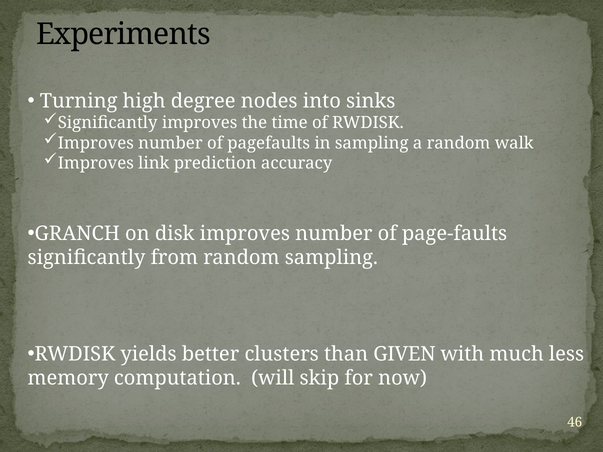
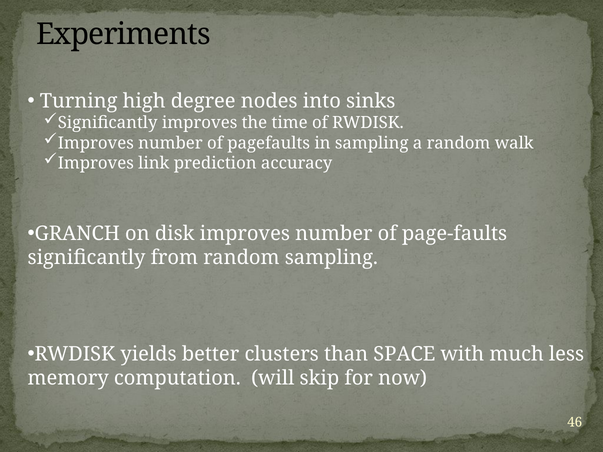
GIVEN: GIVEN -> SPACE (404, 354)
